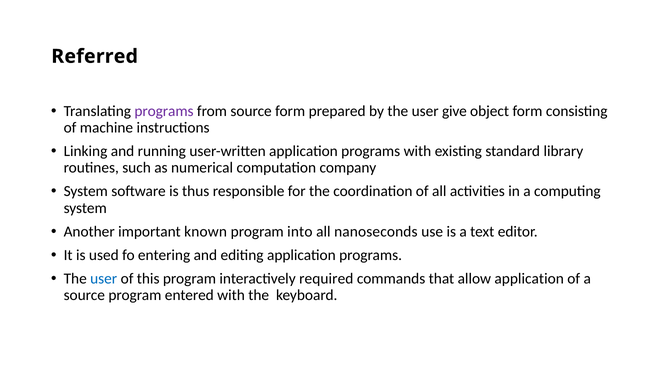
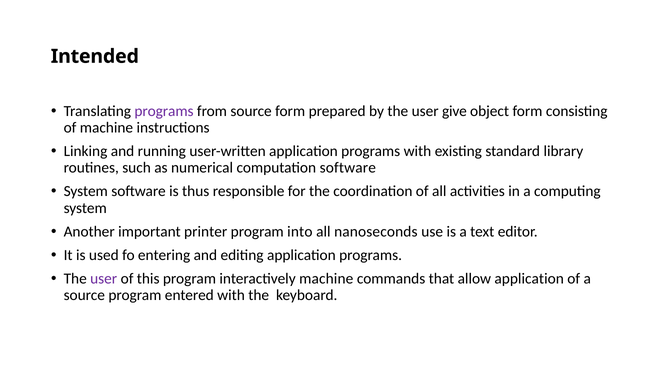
Referred: Referred -> Intended (95, 56)
computation company: company -> software (348, 168)
known: known -> printer (206, 231)
user colour: blue -> purple (104, 279)
interactively required: required -> machine (326, 279)
